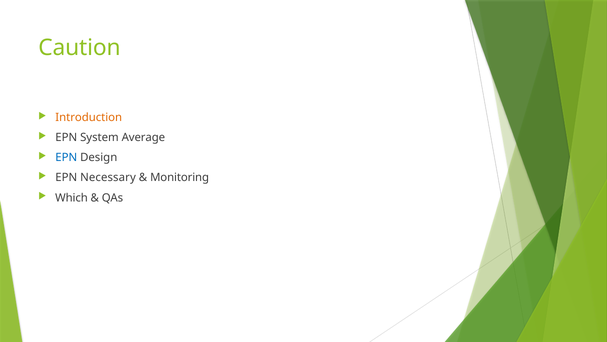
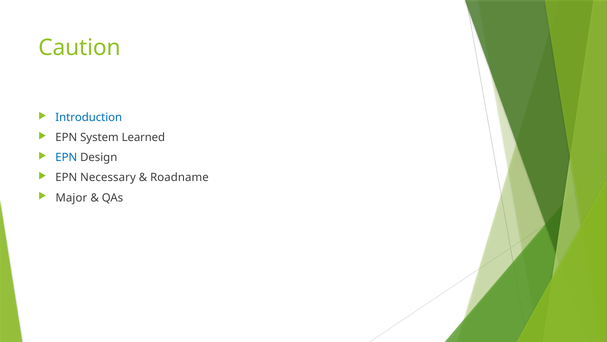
Introduction colour: orange -> blue (89, 117)
Average: Average -> Learned (143, 137)
Monitoring: Monitoring -> Roadname (179, 177)
Which: Which -> Major (71, 197)
